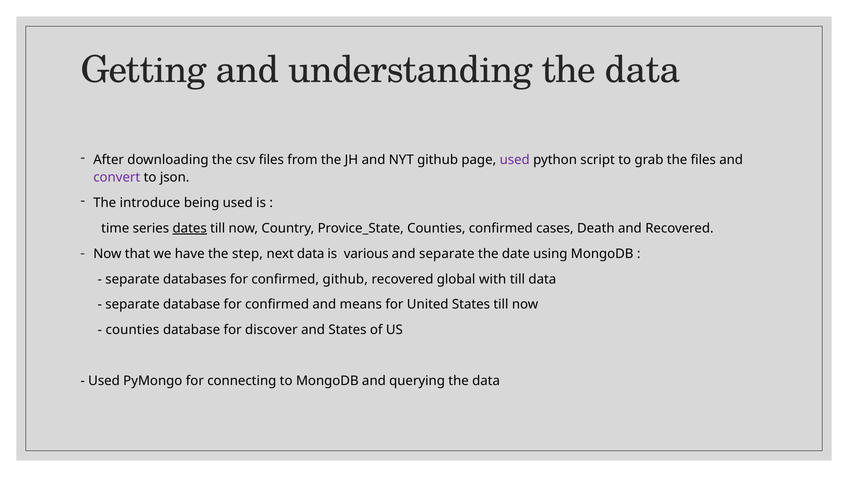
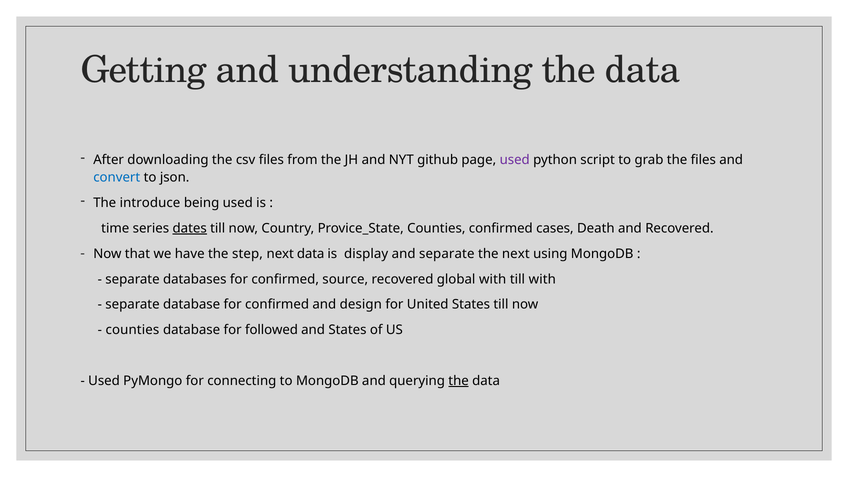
convert colour: purple -> blue (117, 177)
various: various -> display (366, 254)
the date: date -> next (516, 254)
confirmed github: github -> source (345, 279)
till data: data -> with (542, 279)
means: means -> design (361, 305)
discover: discover -> followed (271, 330)
the underline: none -> present (459, 381)
